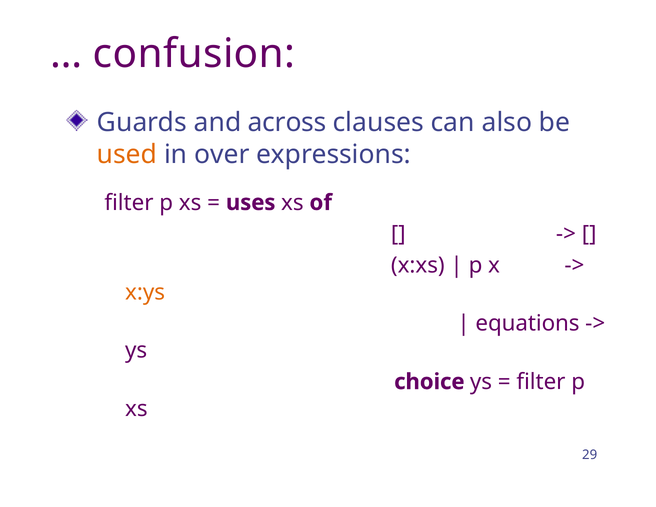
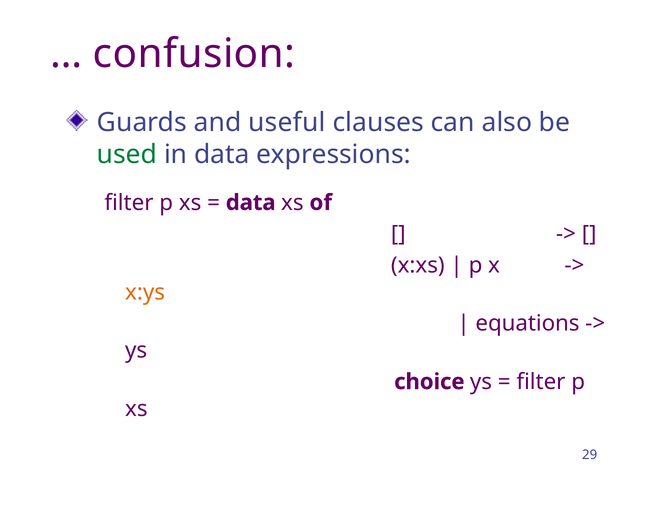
across: across -> useful (287, 122)
used colour: orange -> green (127, 154)
in over: over -> data (222, 154)
uses: uses -> data (251, 203)
